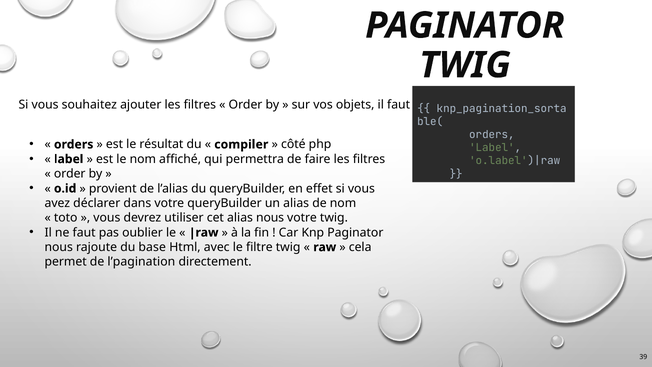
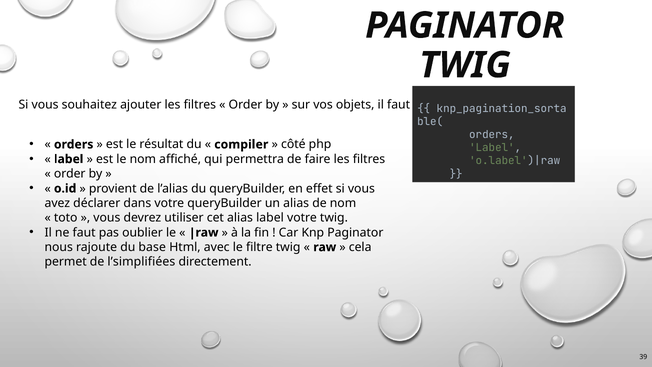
alias nous: nous -> label (270, 218)
l’pagination: l’pagination -> l’simplifiées (141, 262)
